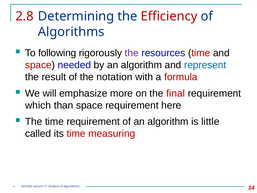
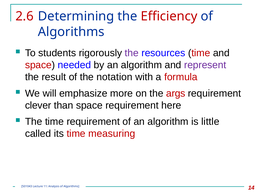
2.8: 2.8 -> 2.6 (24, 16)
following: following -> students (57, 53)
represent colour: blue -> purple (205, 65)
final: final -> args (176, 93)
which: which -> clever (38, 105)
